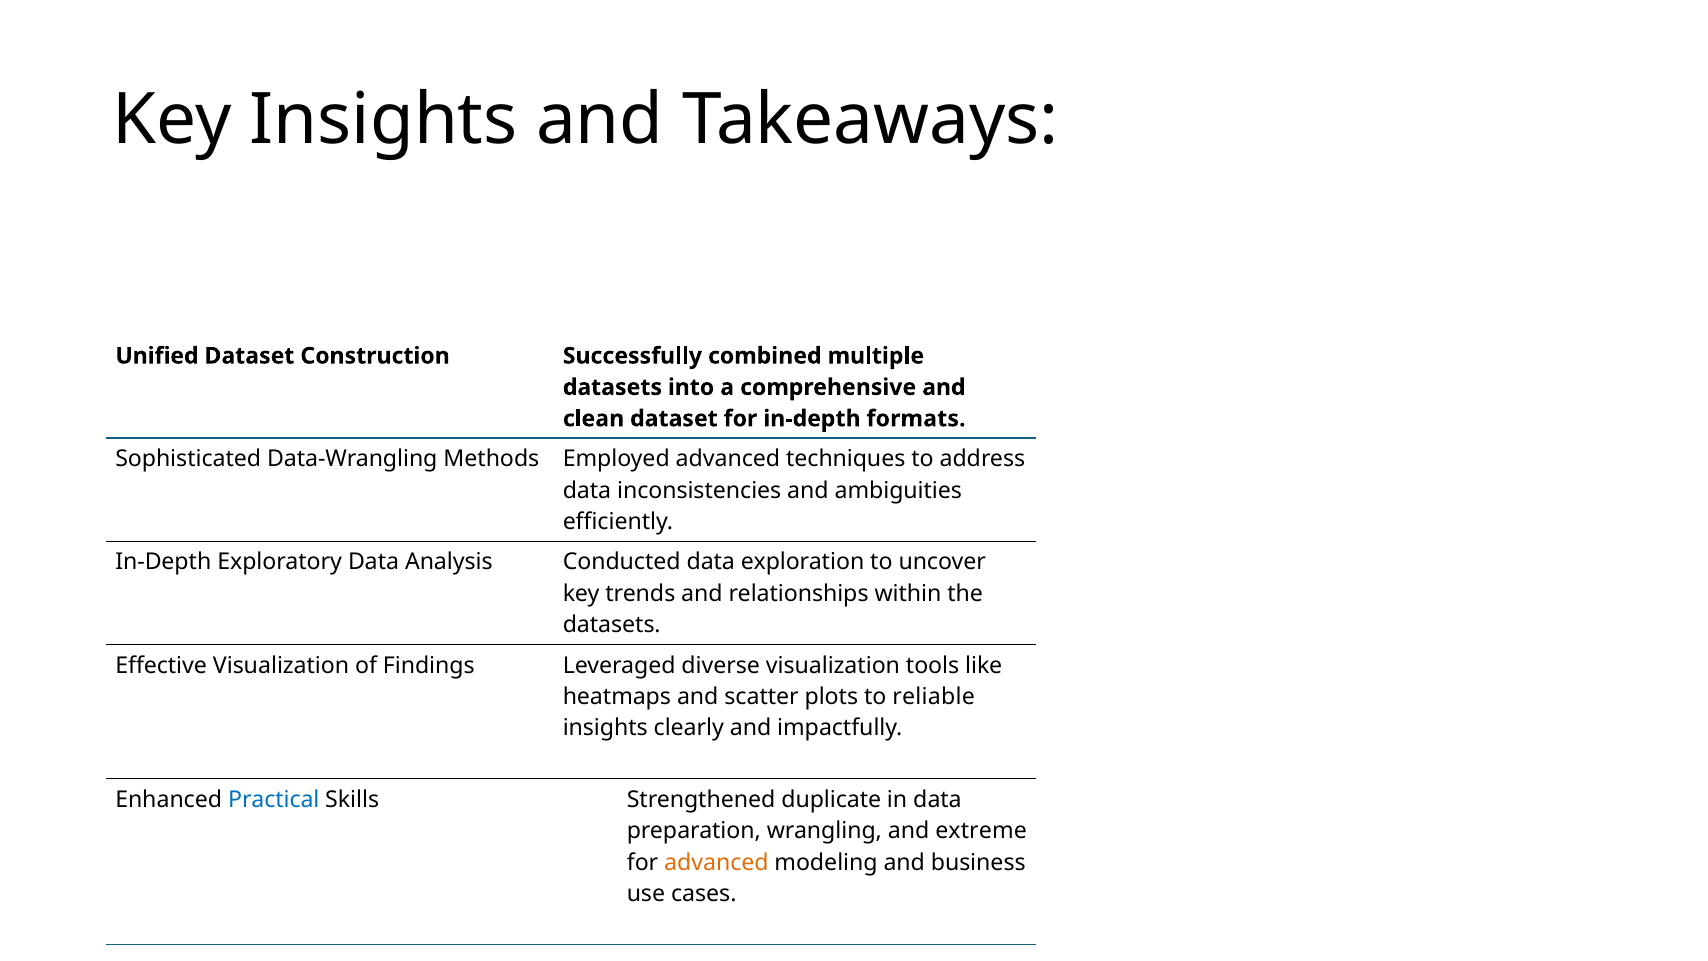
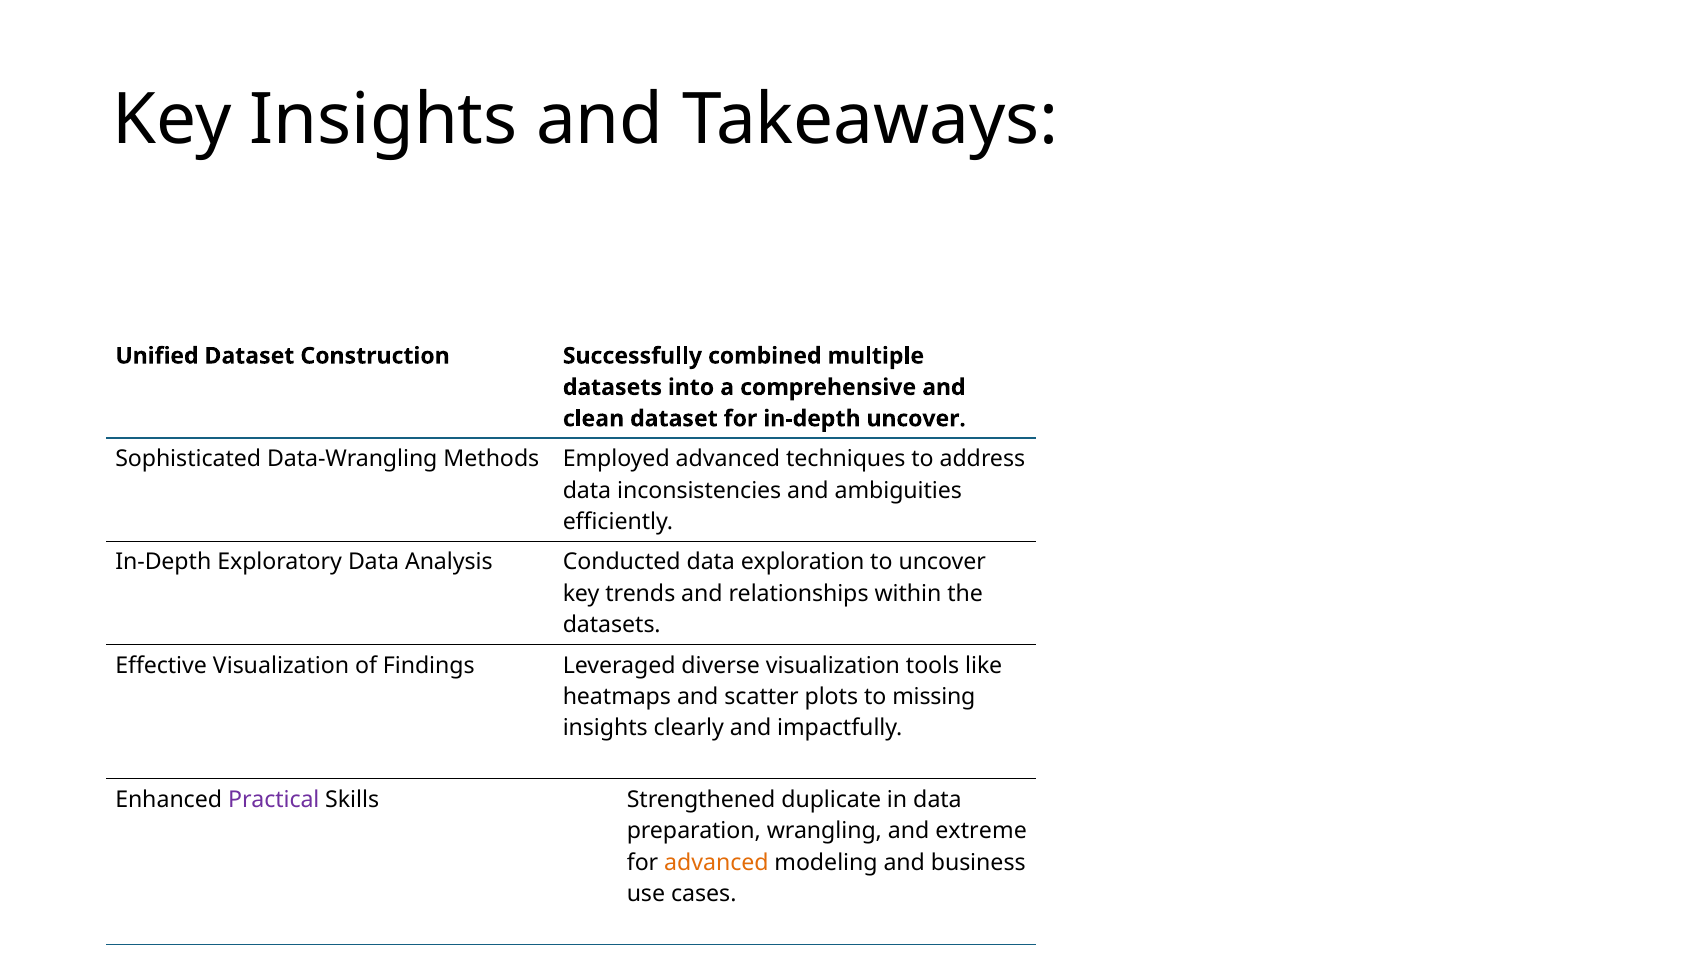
in-depth formats: formats -> uncover (916, 419)
reliable: reliable -> missing (934, 697)
Practical colour: blue -> purple (274, 800)
